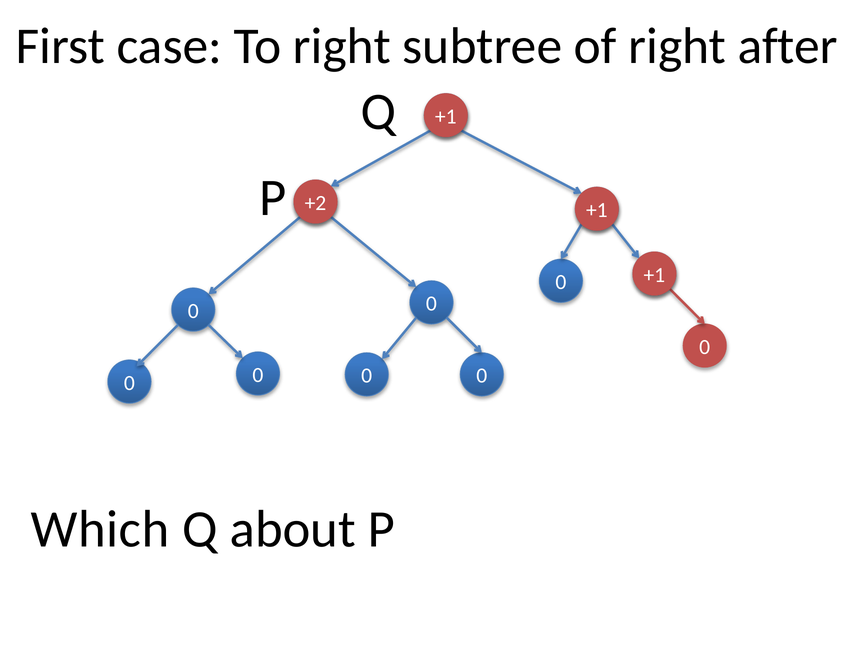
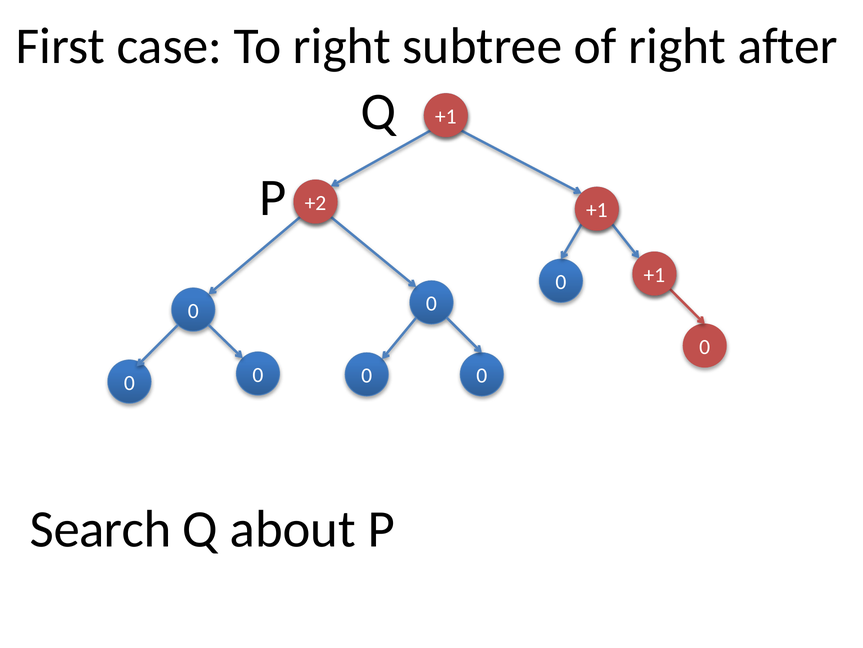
Which: Which -> Search (101, 529)
